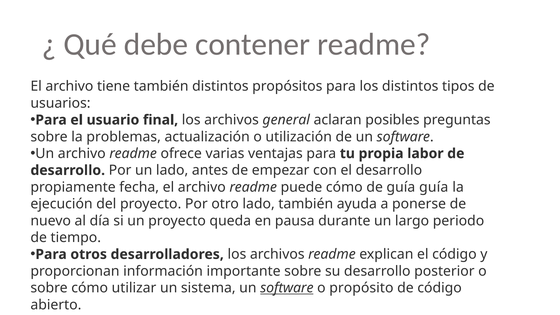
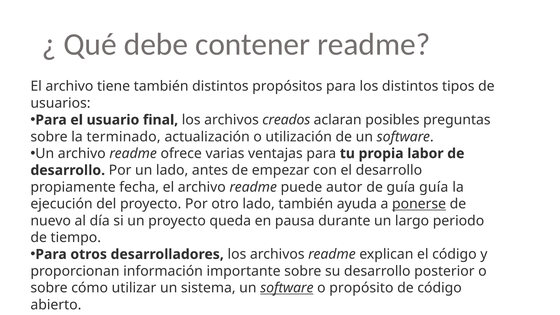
general: general -> creados (286, 120)
problemas: problemas -> terminado (124, 137)
puede cómo: cómo -> autor (344, 187)
ponerse underline: none -> present (419, 204)
